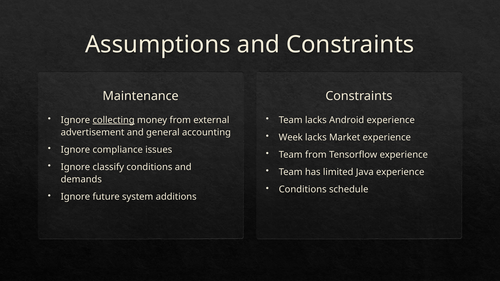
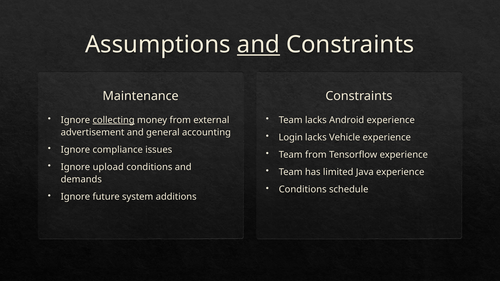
and underline: none -> present (258, 45)
Week: Week -> Login (291, 137)
Market: Market -> Vehicle (345, 137)
classify: classify -> upload (108, 167)
